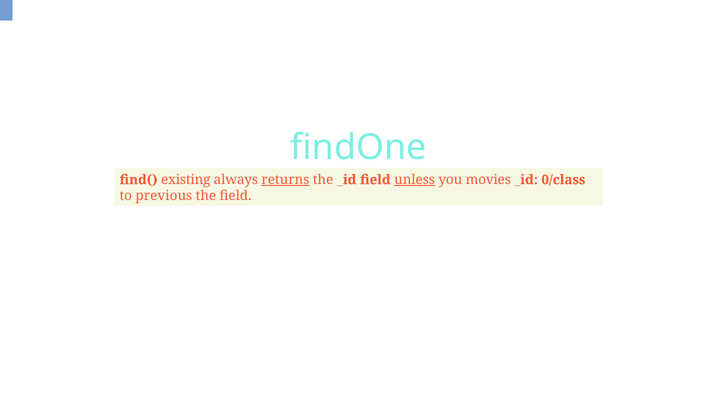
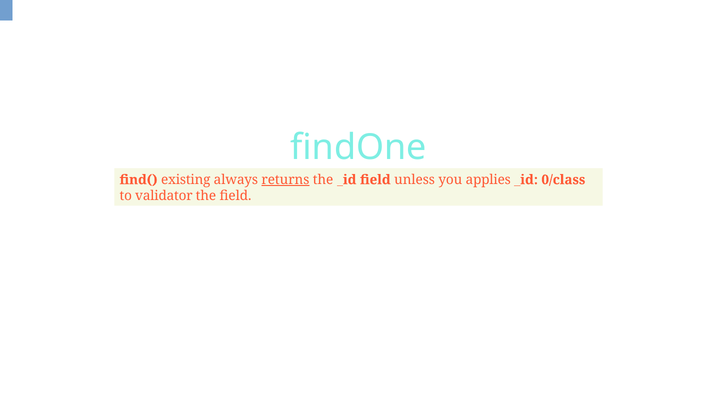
unless underline: present -> none (415, 180)
movies: movies -> applies (488, 180)
previous: previous -> validator (164, 196)
